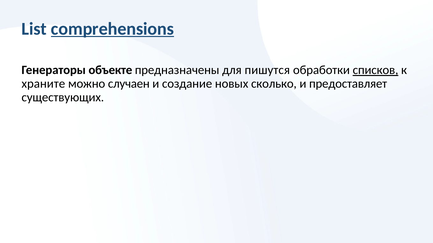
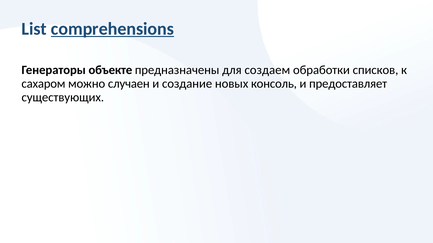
пишутся: пишутся -> создаем (267, 70)
списков underline: present -> none (376, 70)
храните: храните -> сахаром (43, 84)
сколько: сколько -> консоль (274, 84)
